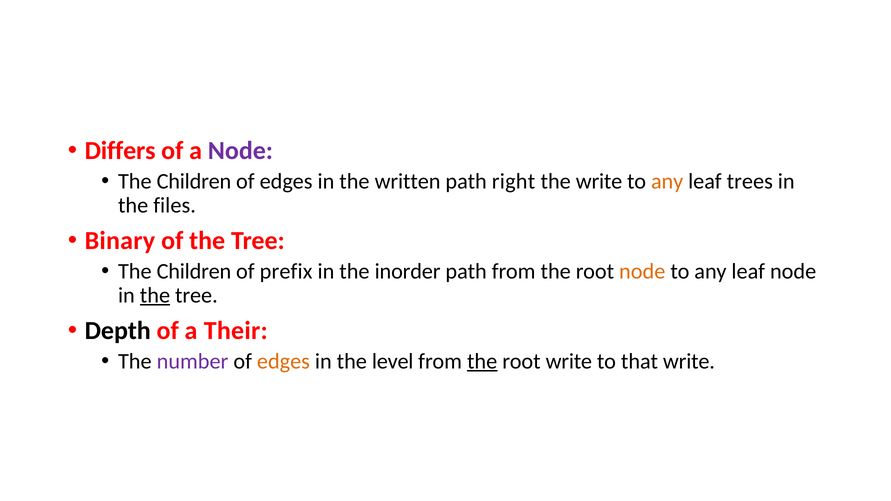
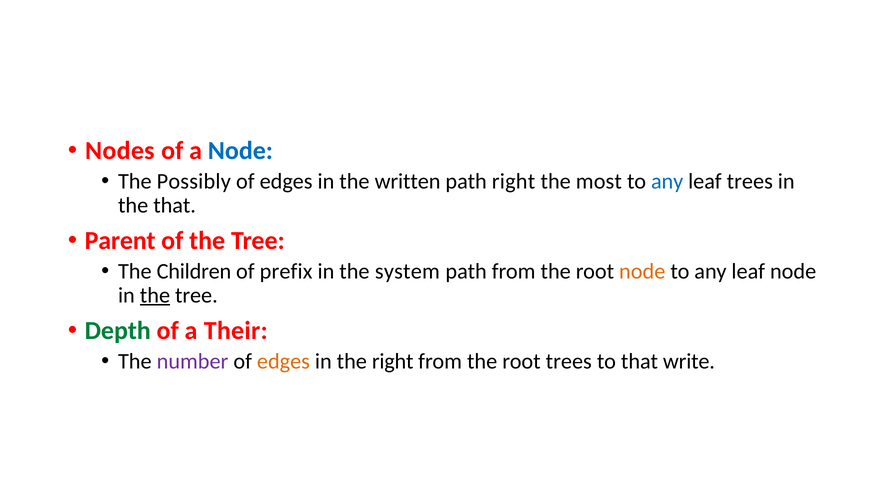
Differs: Differs -> Nodes (120, 151)
Node colour: purple -> blue (240, 151)
Children: Children -> Possibly (194, 181)
the write: write -> most (599, 181)
any colour: orange -> blue (667, 181)
the files: files -> that (175, 205)
Binary: Binary -> Parent (120, 241)
inorder: inorder -> system (407, 271)
Depth colour: black -> green (118, 331)
the level: level -> right (393, 361)
the underline: present -> none (482, 361)
root write: write -> trees (569, 361)
